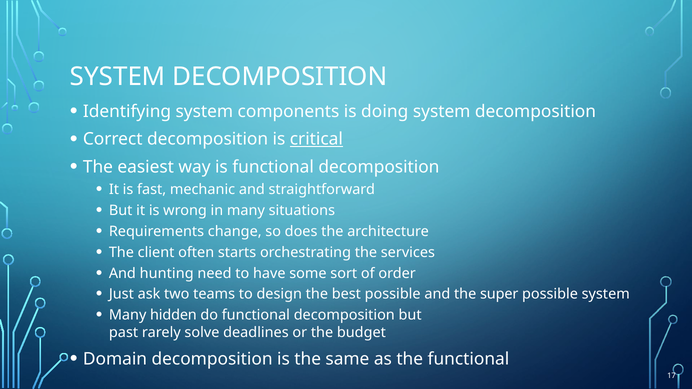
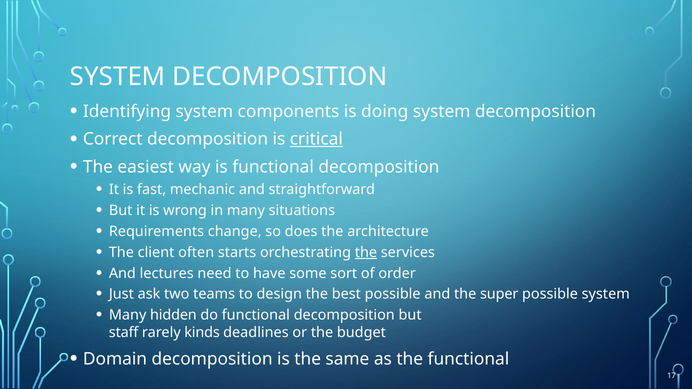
the underline: none -> present (366, 253)
hunting: hunting -> lectures (167, 273)
past: past -> staff (124, 333)
solve: solve -> kinds (202, 333)
